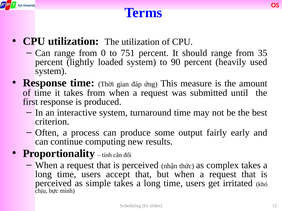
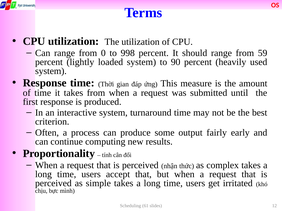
751: 751 -> 998 (128, 53)
35: 35 -> 59 (263, 53)
